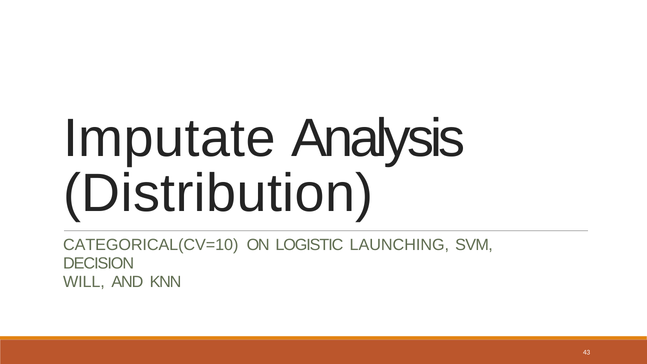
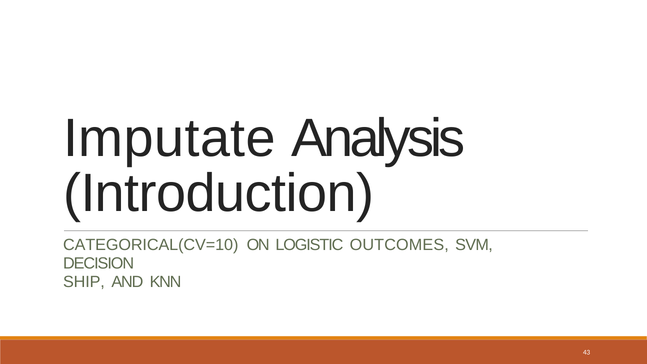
Distribution: Distribution -> Introduction (219, 194)
LAUNCHING: LAUNCHING -> OUTCOMES (399, 245)
WILL: WILL -> SHIP (84, 282)
